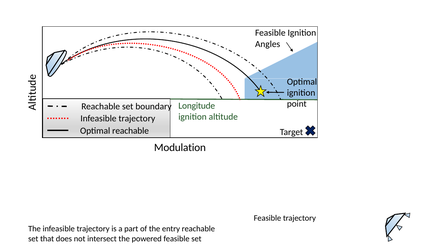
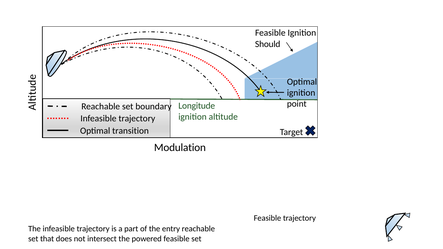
Angles: Angles -> Should (268, 44)
Optimal reachable: reachable -> transition (131, 131)
